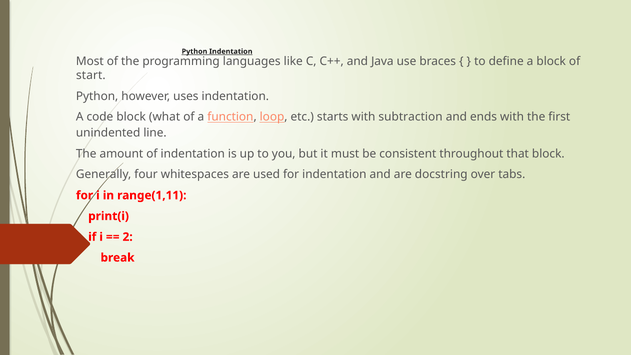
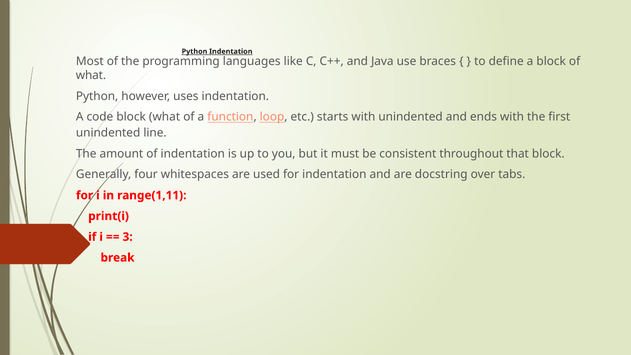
start: start -> what (91, 75)
with subtraction: subtraction -> unindented (411, 117)
2: 2 -> 3 (128, 237)
